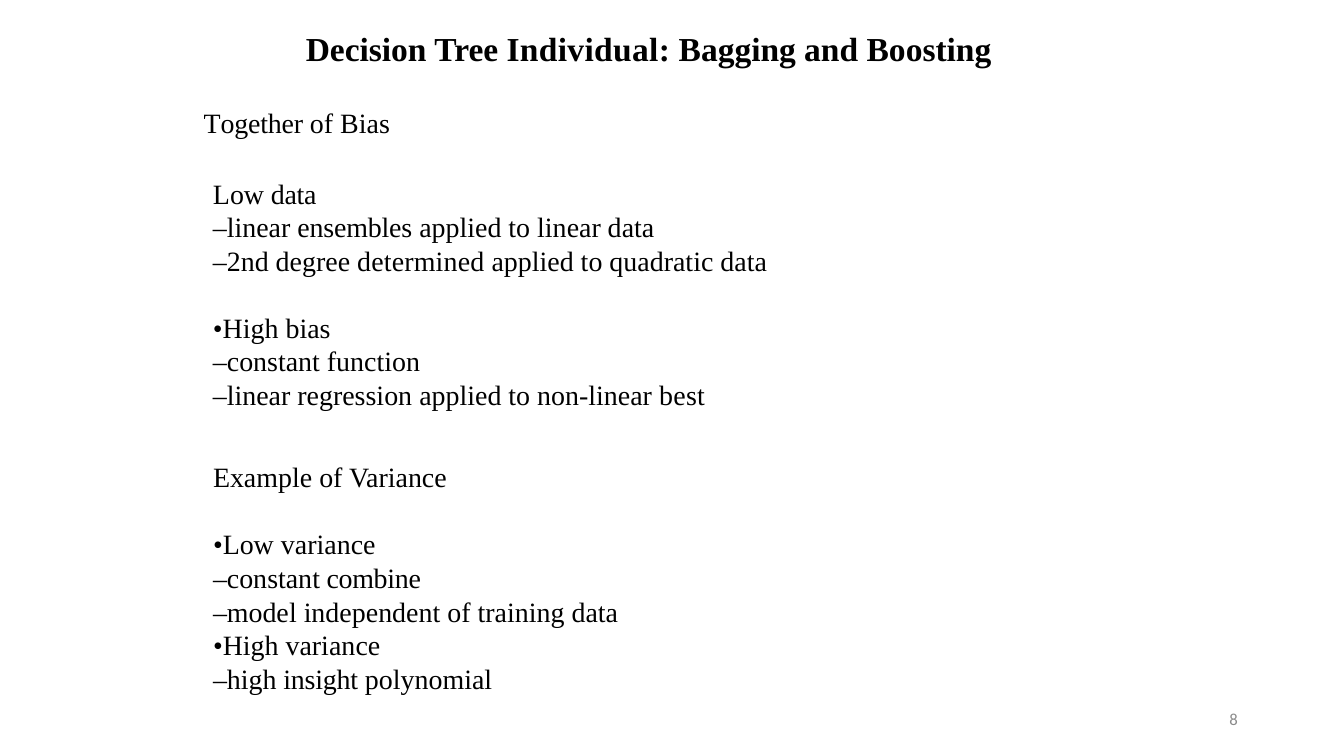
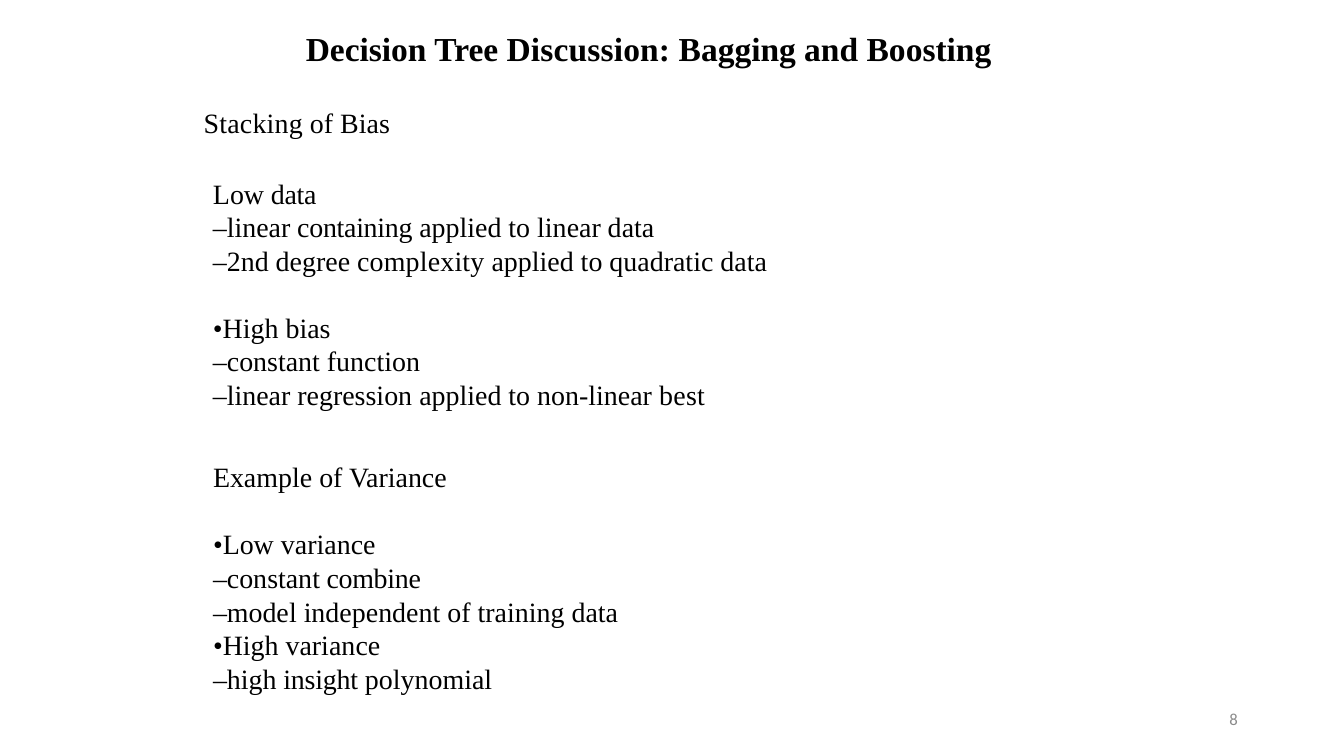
Individual: Individual -> Discussion (588, 51)
Together: Together -> Stacking (253, 124)
ensembles: ensembles -> containing (355, 228)
determined: determined -> complexity (421, 262)
